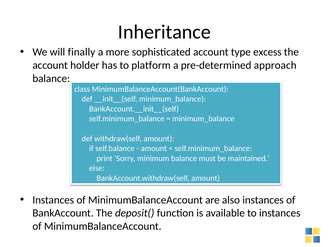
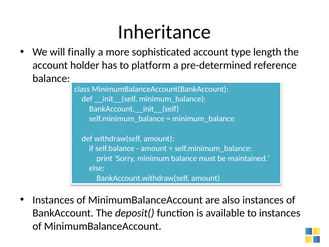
excess: excess -> length (267, 52)
approach: approach -> reference (275, 65)
